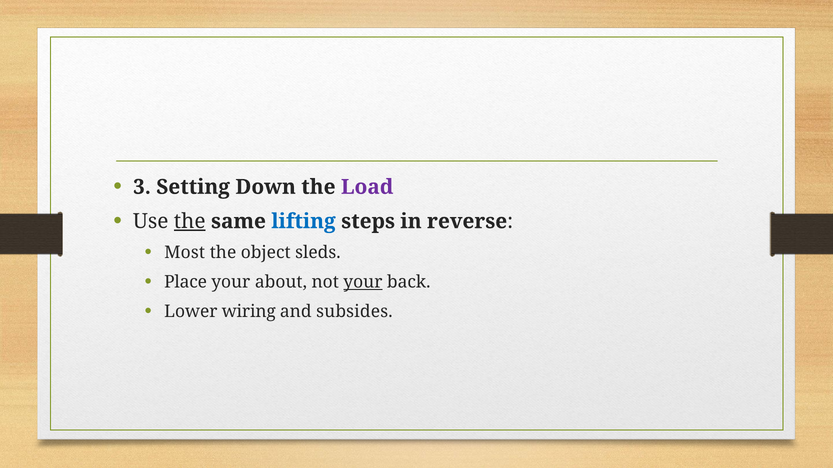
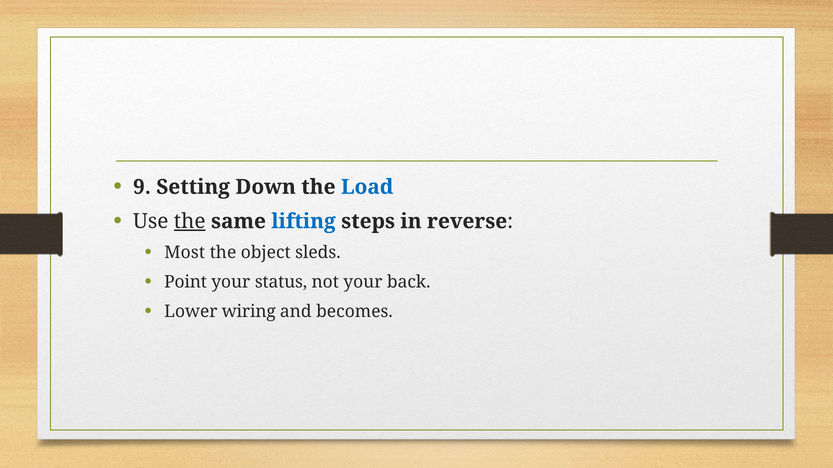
3: 3 -> 9 (142, 187)
Load colour: purple -> blue (367, 187)
Place: Place -> Point (186, 282)
about: about -> status (281, 282)
your underline: present -> none (363, 282)
subsides: subsides -> becomes (354, 312)
